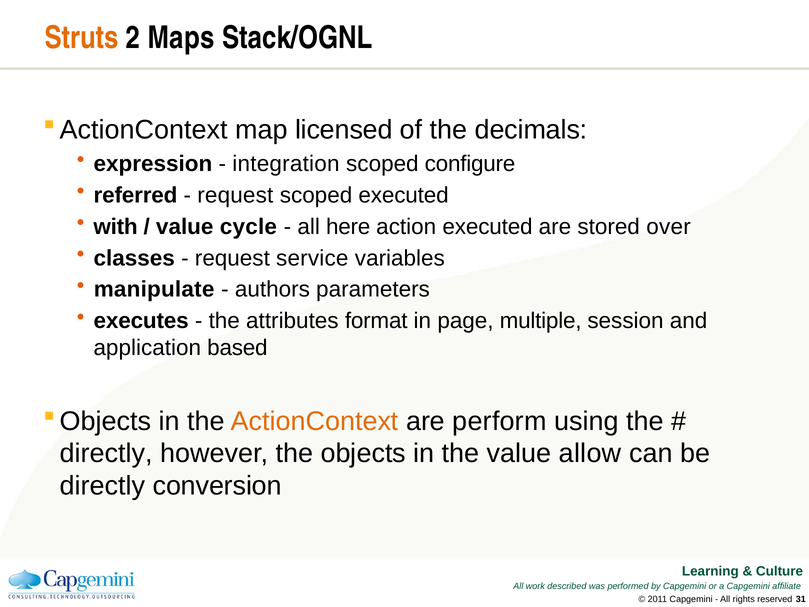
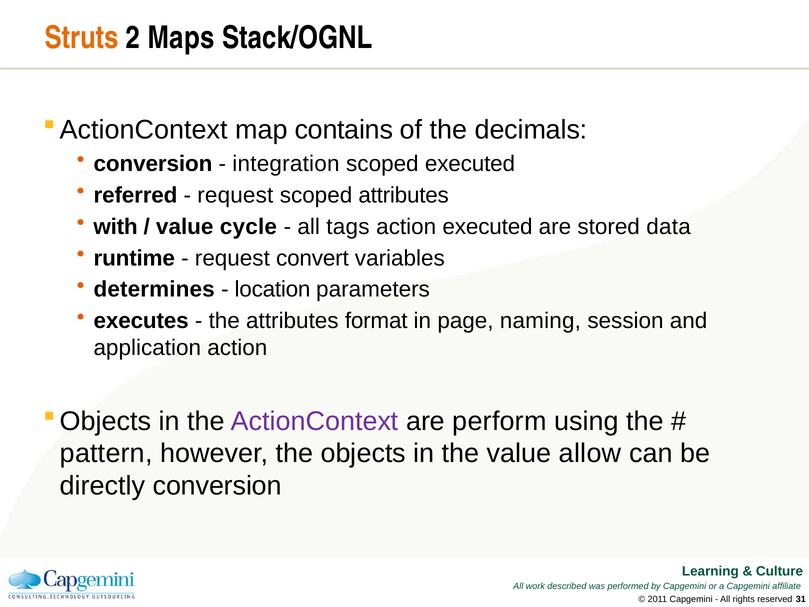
licensed: licensed -> contains (344, 130)
expression: expression -> conversion (153, 164)
scoped configure: configure -> executed (470, 164)
scoped executed: executed -> attributes (404, 195)
here: here -> tags (348, 227)
over: over -> data (669, 227)
classes: classes -> runtime (134, 258)
service: service -> convert (312, 258)
manipulate: manipulate -> determines (154, 289)
authors: authors -> location (273, 289)
multiple: multiple -> naming (540, 321)
application based: based -> action (237, 348)
ActionContext colour: orange -> purple (315, 421)
directly: directly -> pattern (106, 453)
